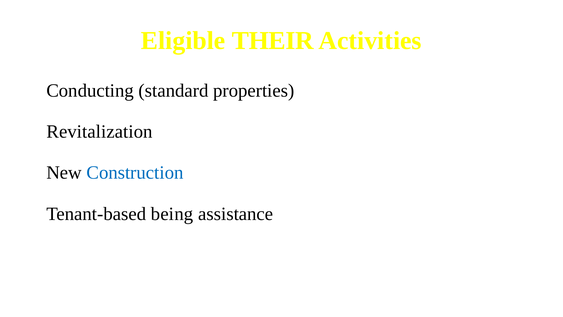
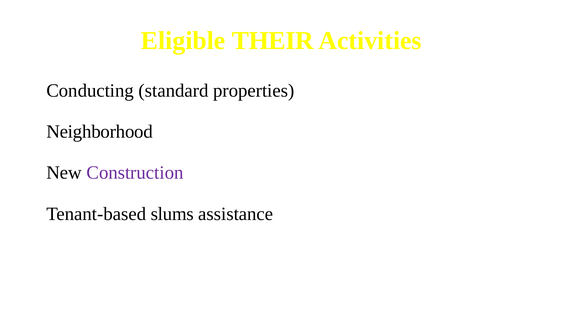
Revitalization: Revitalization -> Neighborhood (100, 132)
Construction colour: blue -> purple (135, 173)
being: being -> slums (172, 214)
